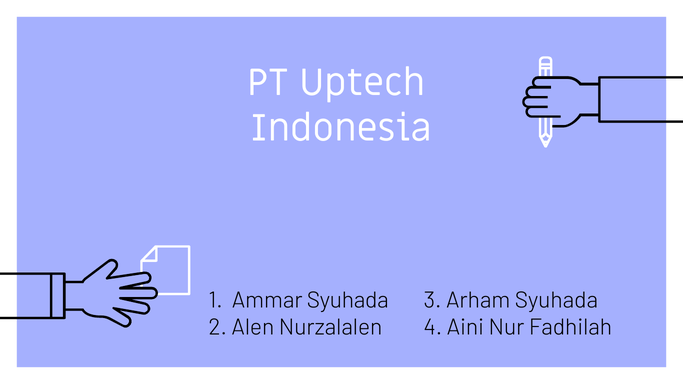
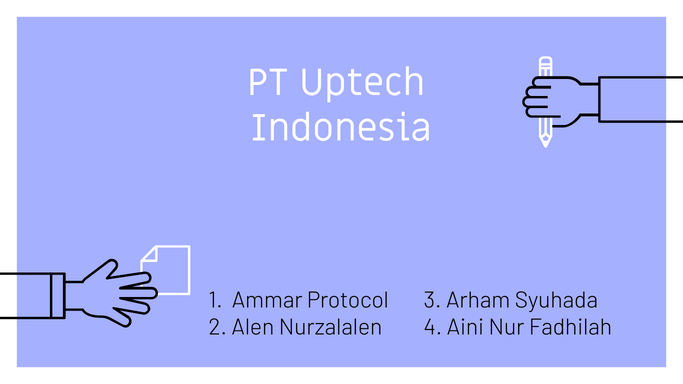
Ammar Syuhada: Syuhada -> Protocol (348, 300)
